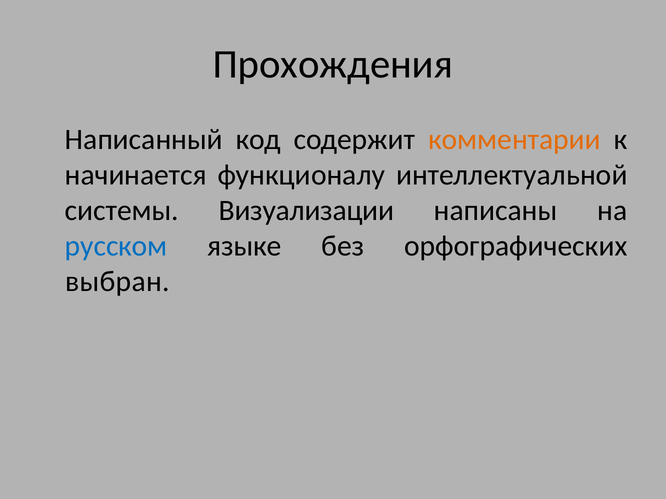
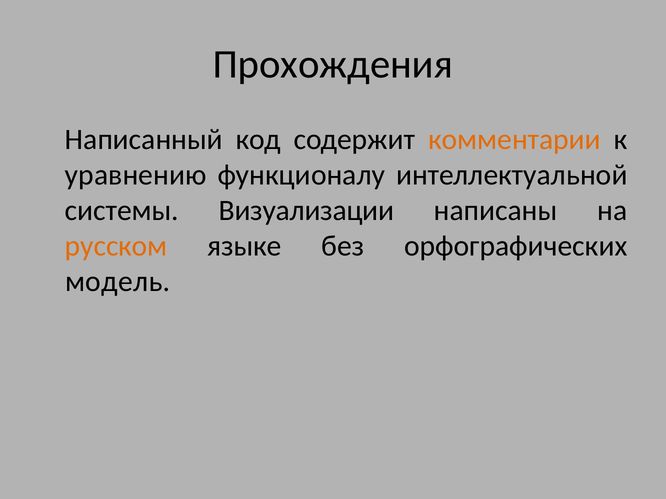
начинается: начинается -> уравнению (136, 175)
русском colour: blue -> orange (116, 246)
выбран: выбран -> модель (118, 282)
